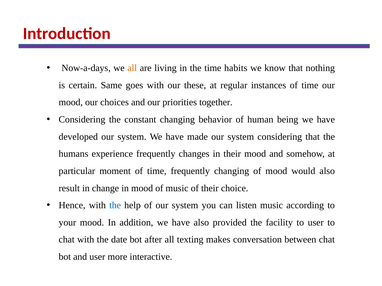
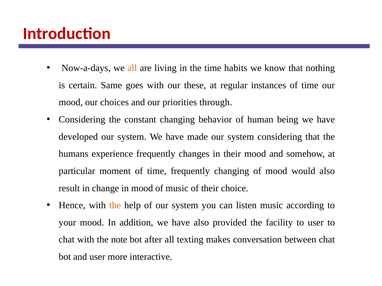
together: together -> through (216, 102)
the colour: blue -> orange (115, 206)
date: date -> note (119, 240)
